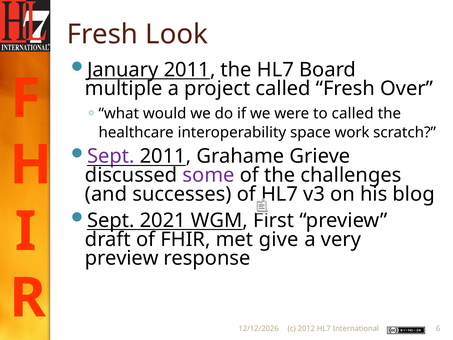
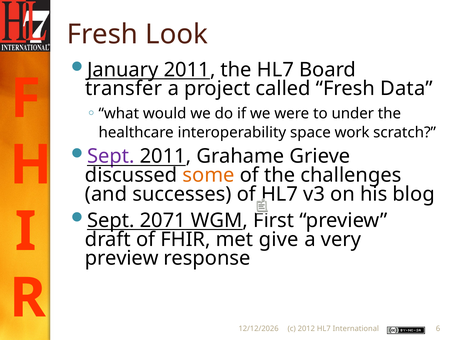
multiple: multiple -> transfer (124, 89)
Over: Over -> Data (407, 89)
to called: called -> under (353, 114)
some colour: purple -> orange (209, 175)
2021: 2021 -> 2071 (163, 220)
